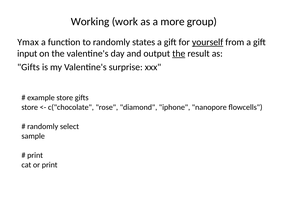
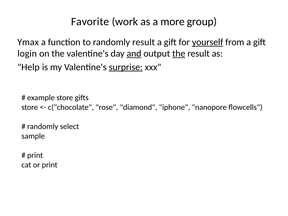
Working: Working -> Favorite (90, 22)
randomly states: states -> result (144, 42)
input: input -> login (27, 54)
and underline: none -> present (134, 54)
Gifts: Gifts -> Help (29, 67)
surprise underline: none -> present (126, 67)
